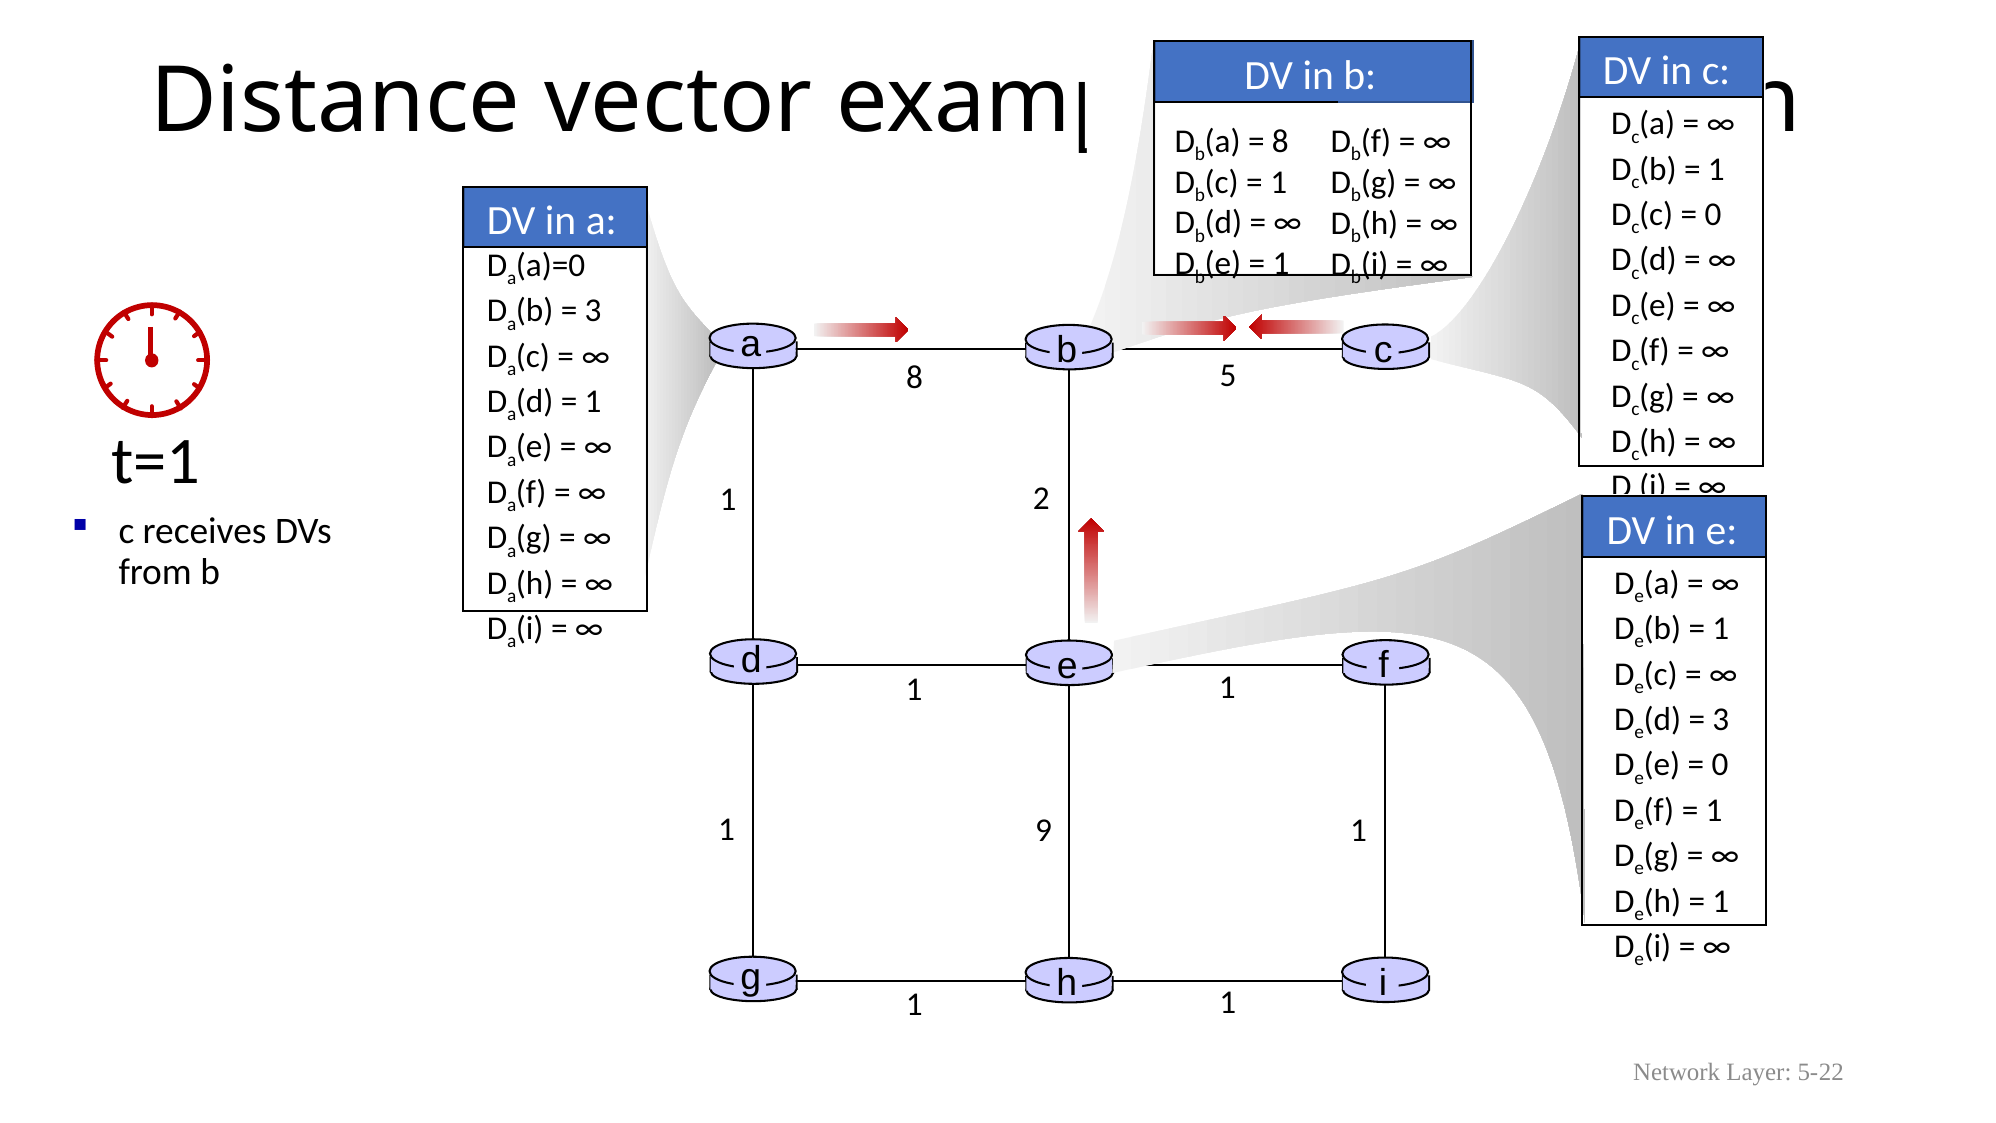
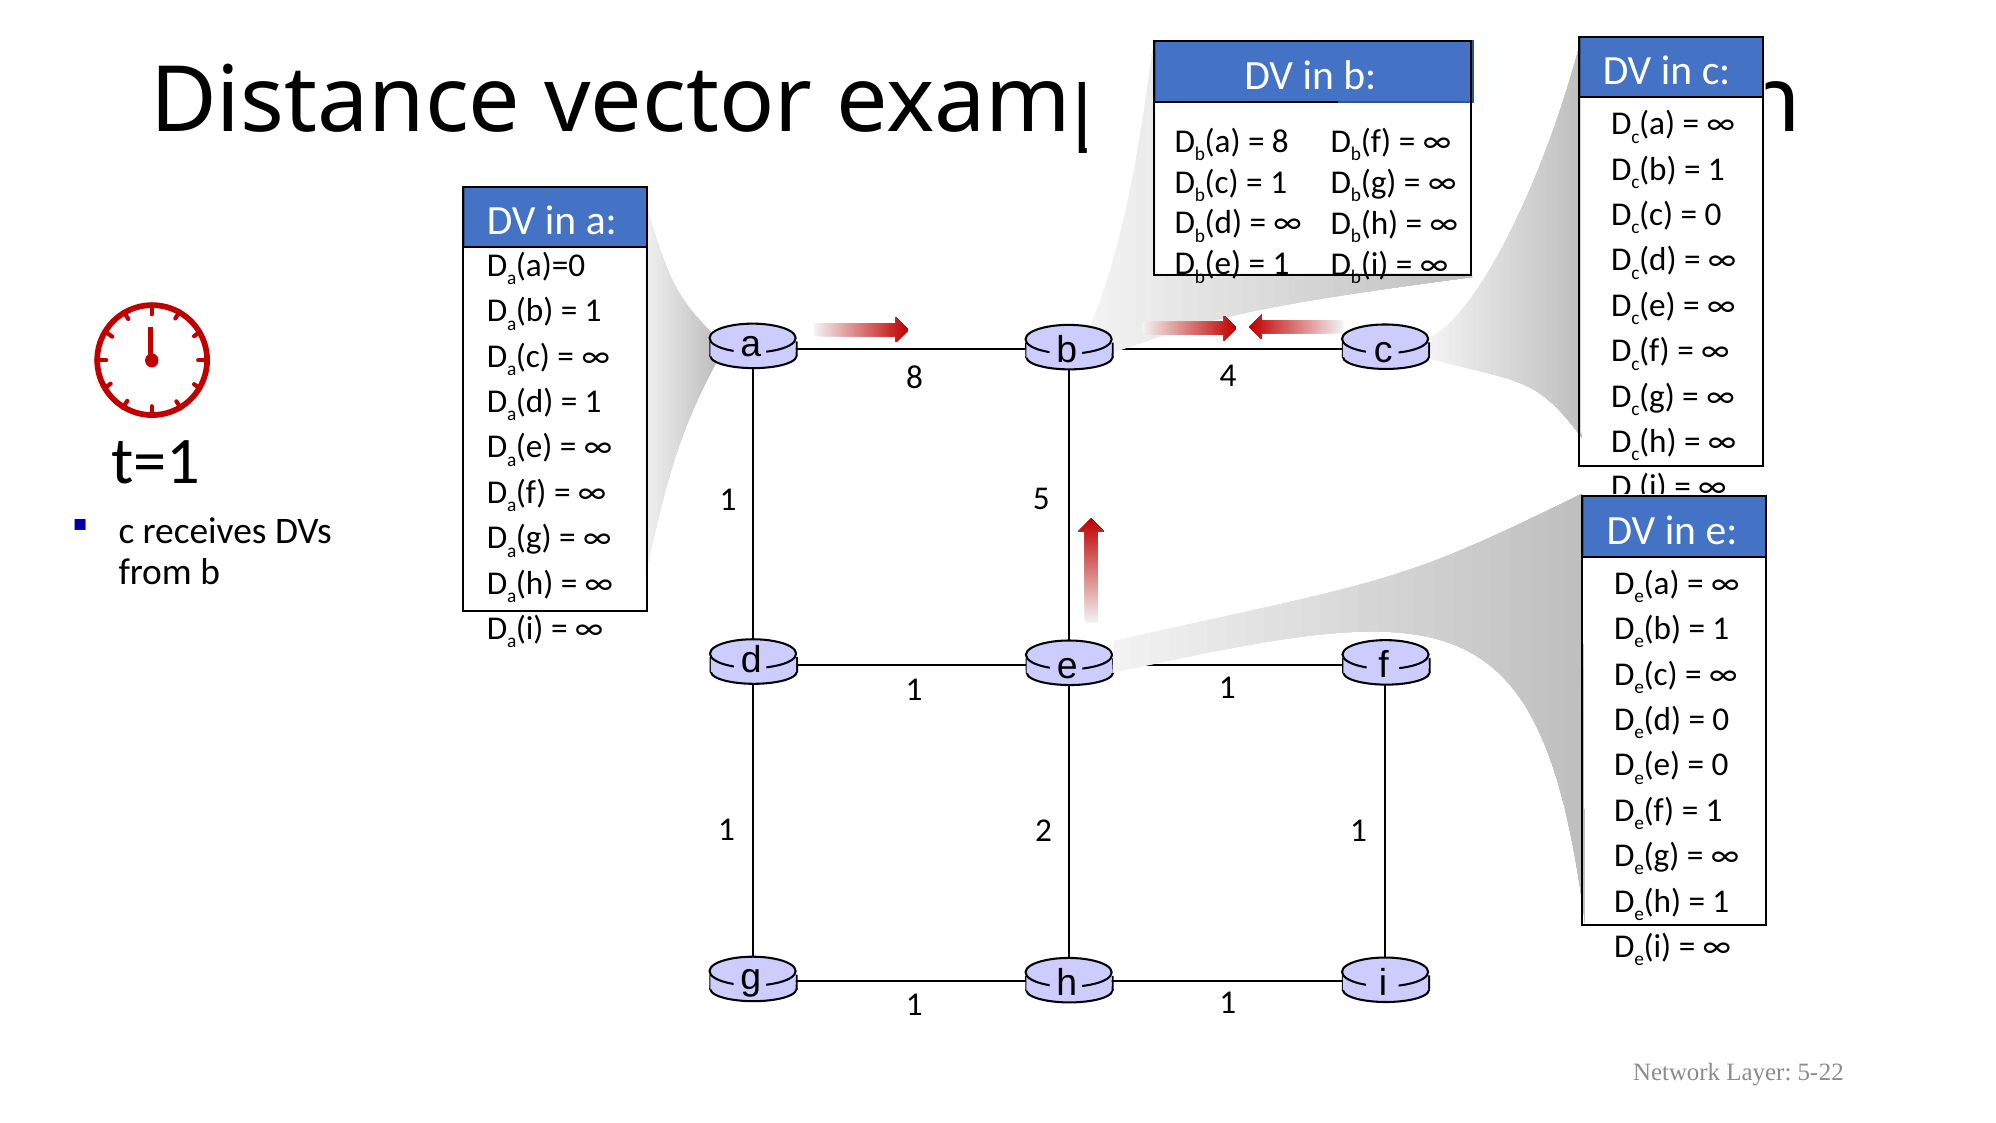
3: 3 -> 1 (593, 311)
5: 5 -> 4 (1228, 376)
2: 2 -> 5 (1041, 498)
3: 3 -> 0 (1721, 719)
9: 9 -> 2 (1044, 830)
